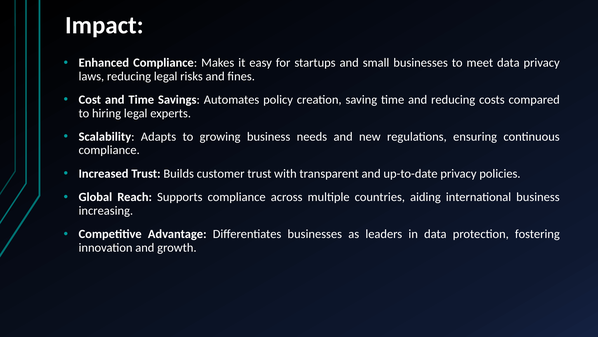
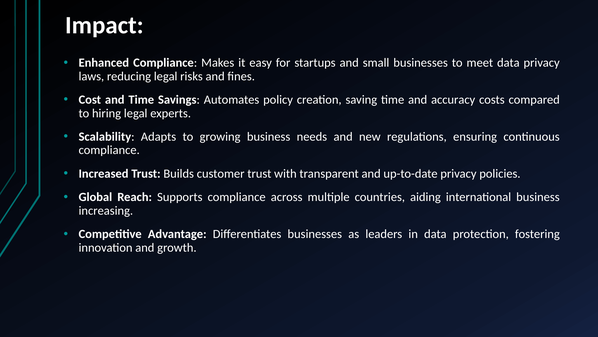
and reducing: reducing -> accuracy (453, 100)
